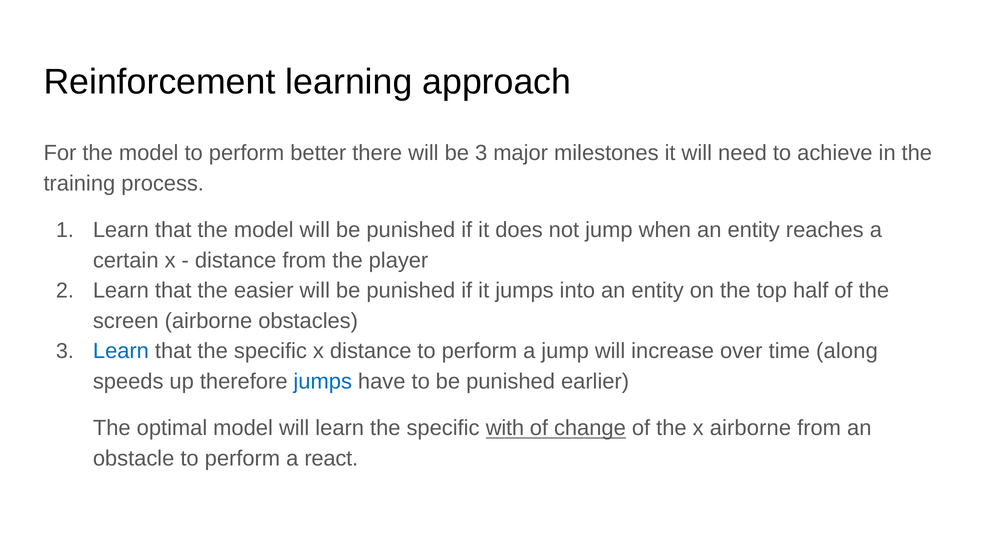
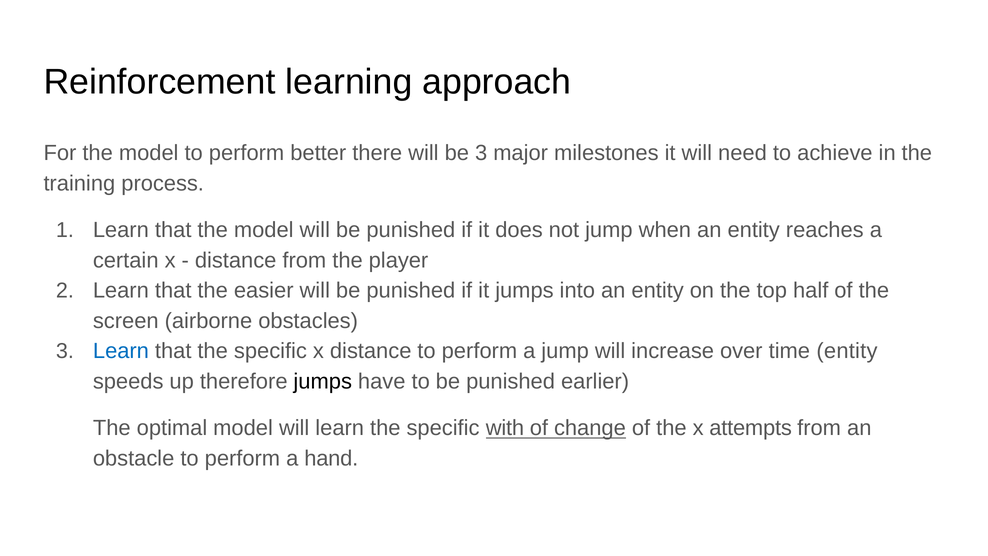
time along: along -> entity (847, 351)
jumps colour: blue -> black (323, 381)
x airborne: airborne -> attempts (751, 428)
react: react -> hand (331, 458)
